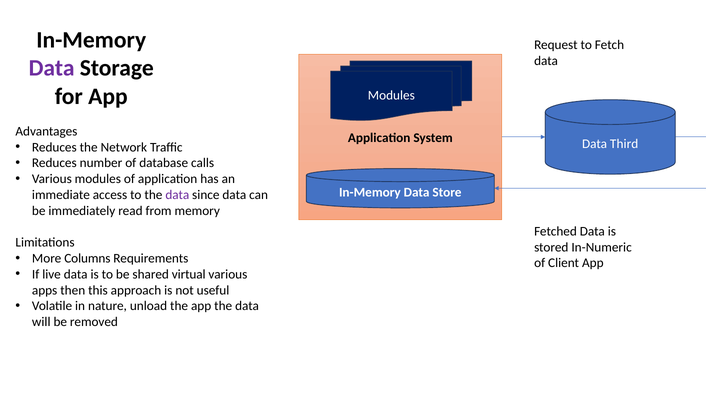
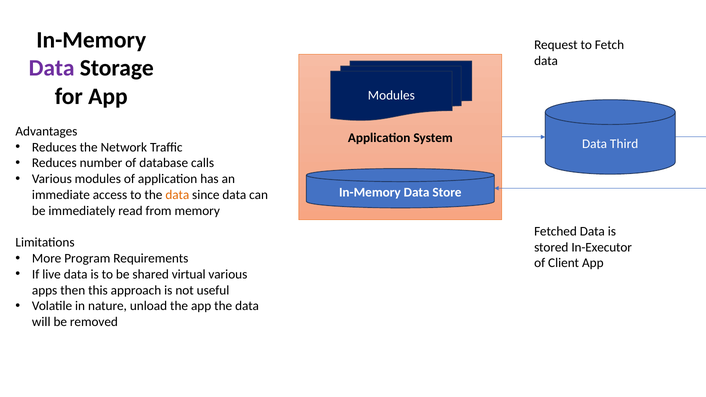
data colour: purple -> orange (177, 195)
In-Numeric: In-Numeric -> In-Executor (602, 247)
Columns: Columns -> Program (87, 258)
